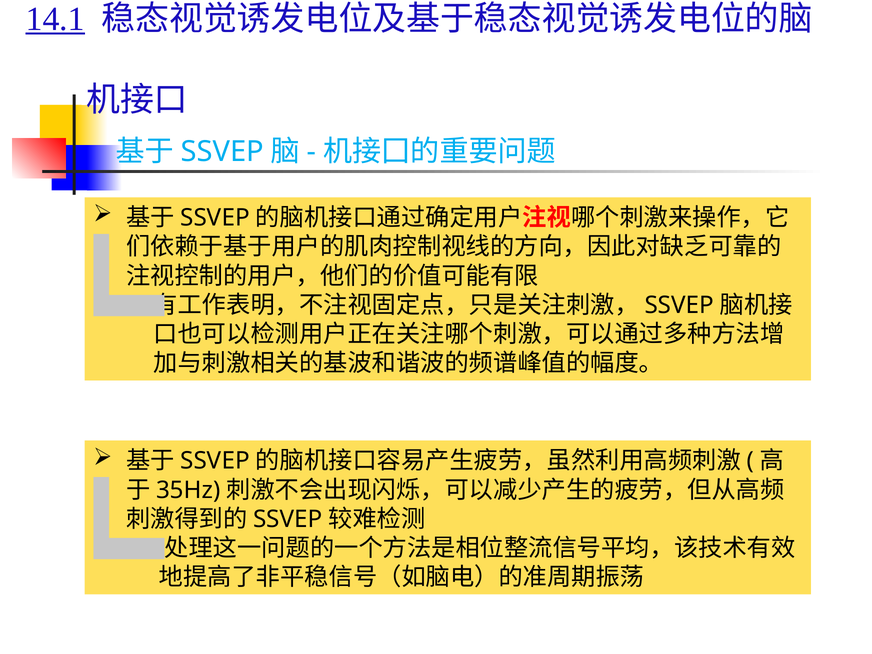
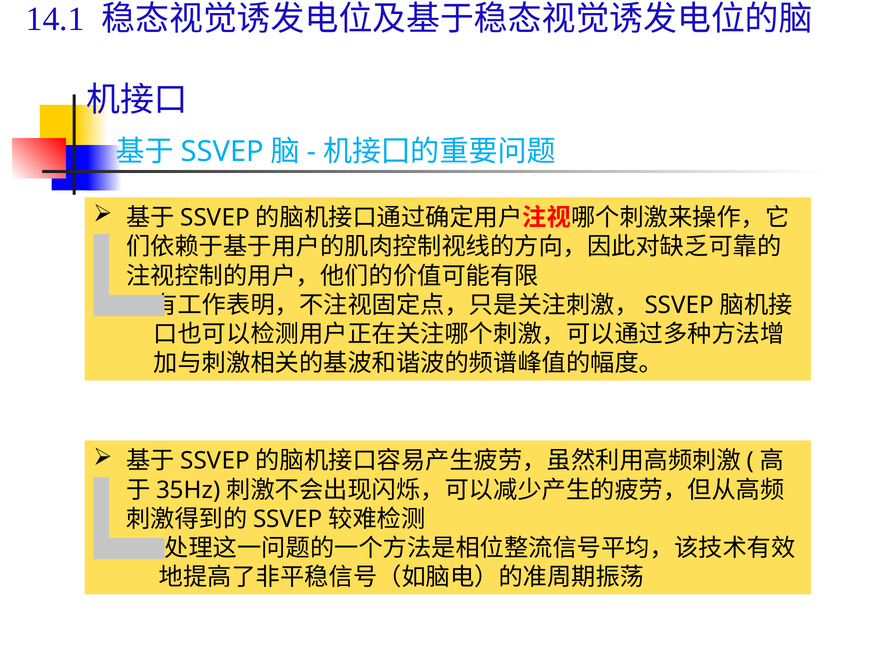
14.1 underline: present -> none (55, 19)
